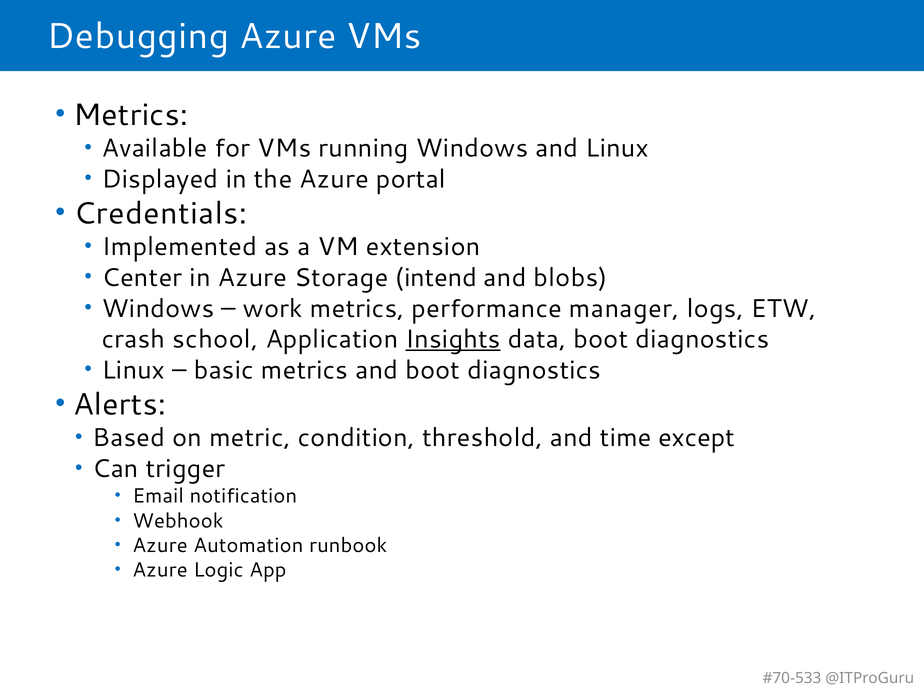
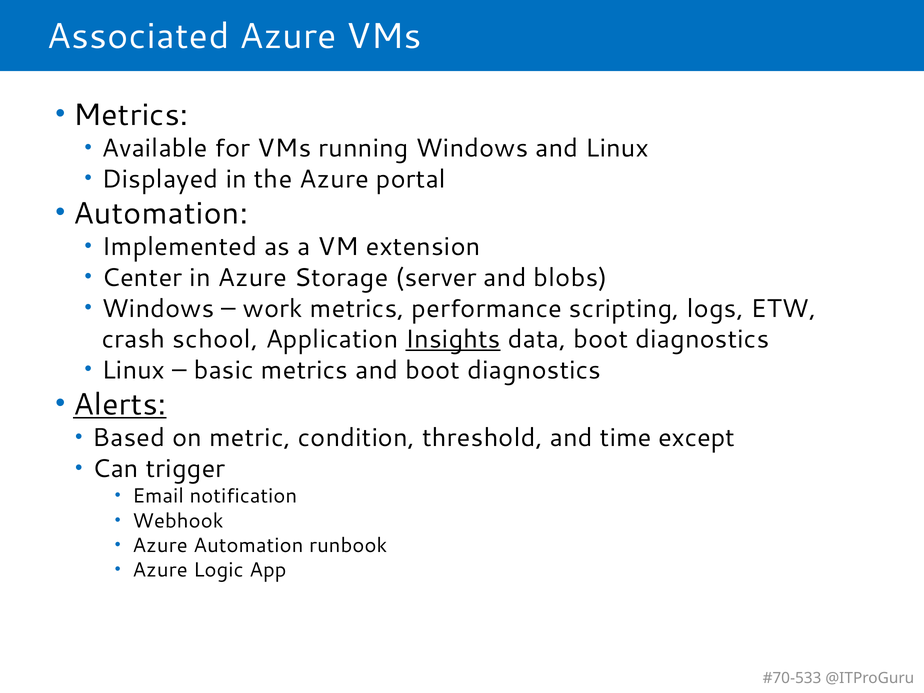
Debugging: Debugging -> Associated (138, 37)
Credentials: Credentials -> Automation (161, 213)
intend: intend -> server (436, 278)
manager: manager -> scripting (624, 309)
Alerts underline: none -> present (120, 404)
